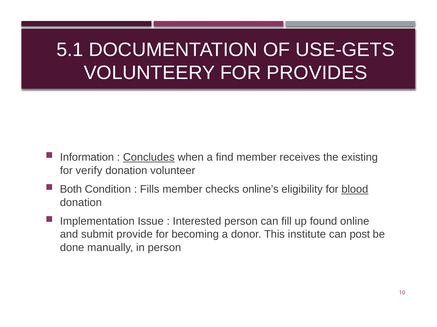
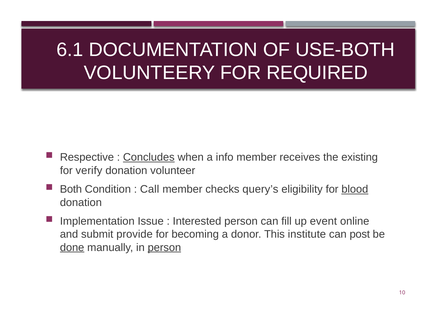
5.1: 5.1 -> 6.1 (70, 50)
USE-GETS: USE-GETS -> USE-BOTH (345, 50)
PROVIDES: PROVIDES -> REQUIRED (317, 73)
Information: Information -> Respective (87, 158)
find: find -> info (225, 158)
Fills: Fills -> Call (150, 190)
online’s: online’s -> query’s (260, 190)
found: found -> event (323, 222)
done underline: none -> present (72, 248)
person underline: none -> present (164, 248)
